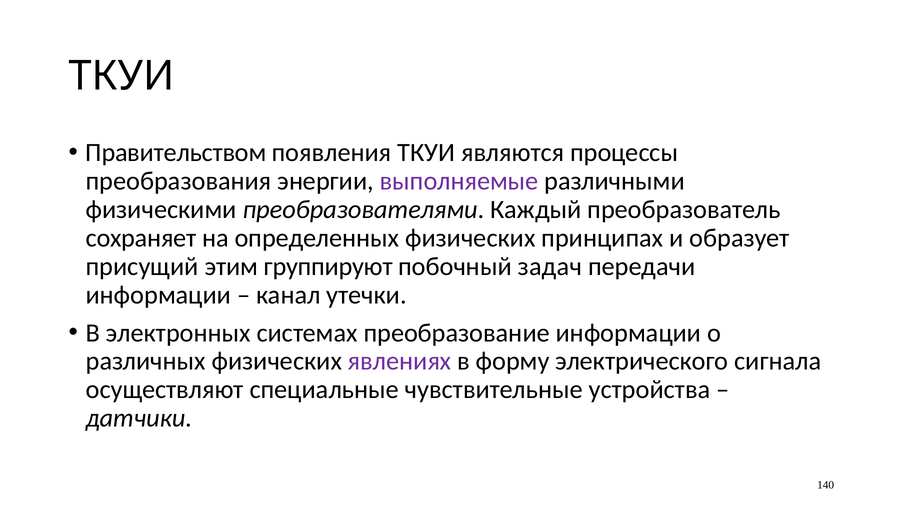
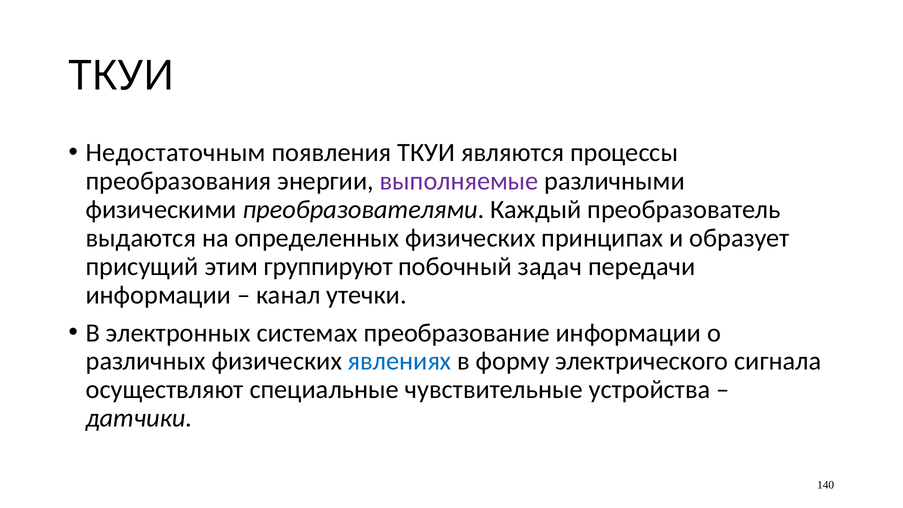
Правительством: Правительством -> Недостаточным (176, 153)
сохраняет: сохраняет -> выдаются (141, 238)
явлениях colour: purple -> blue (400, 361)
